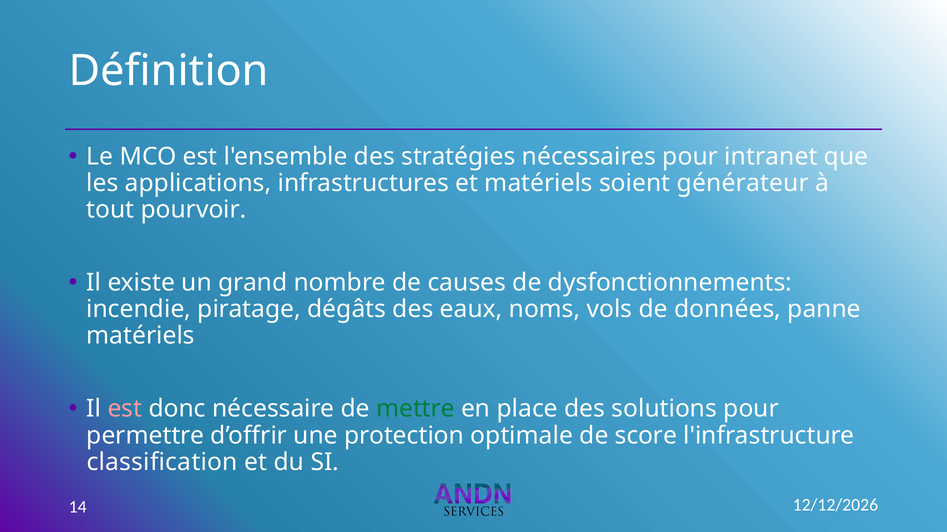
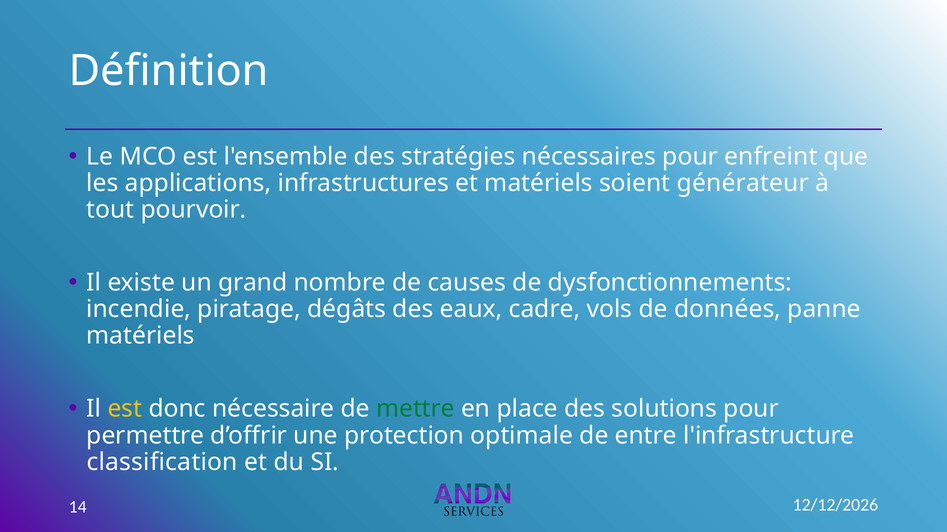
intranet: intranet -> enfreint (771, 157)
noms: noms -> cadre (545, 310)
est colour: pink -> yellow (125, 409)
score: score -> entre (646, 436)
